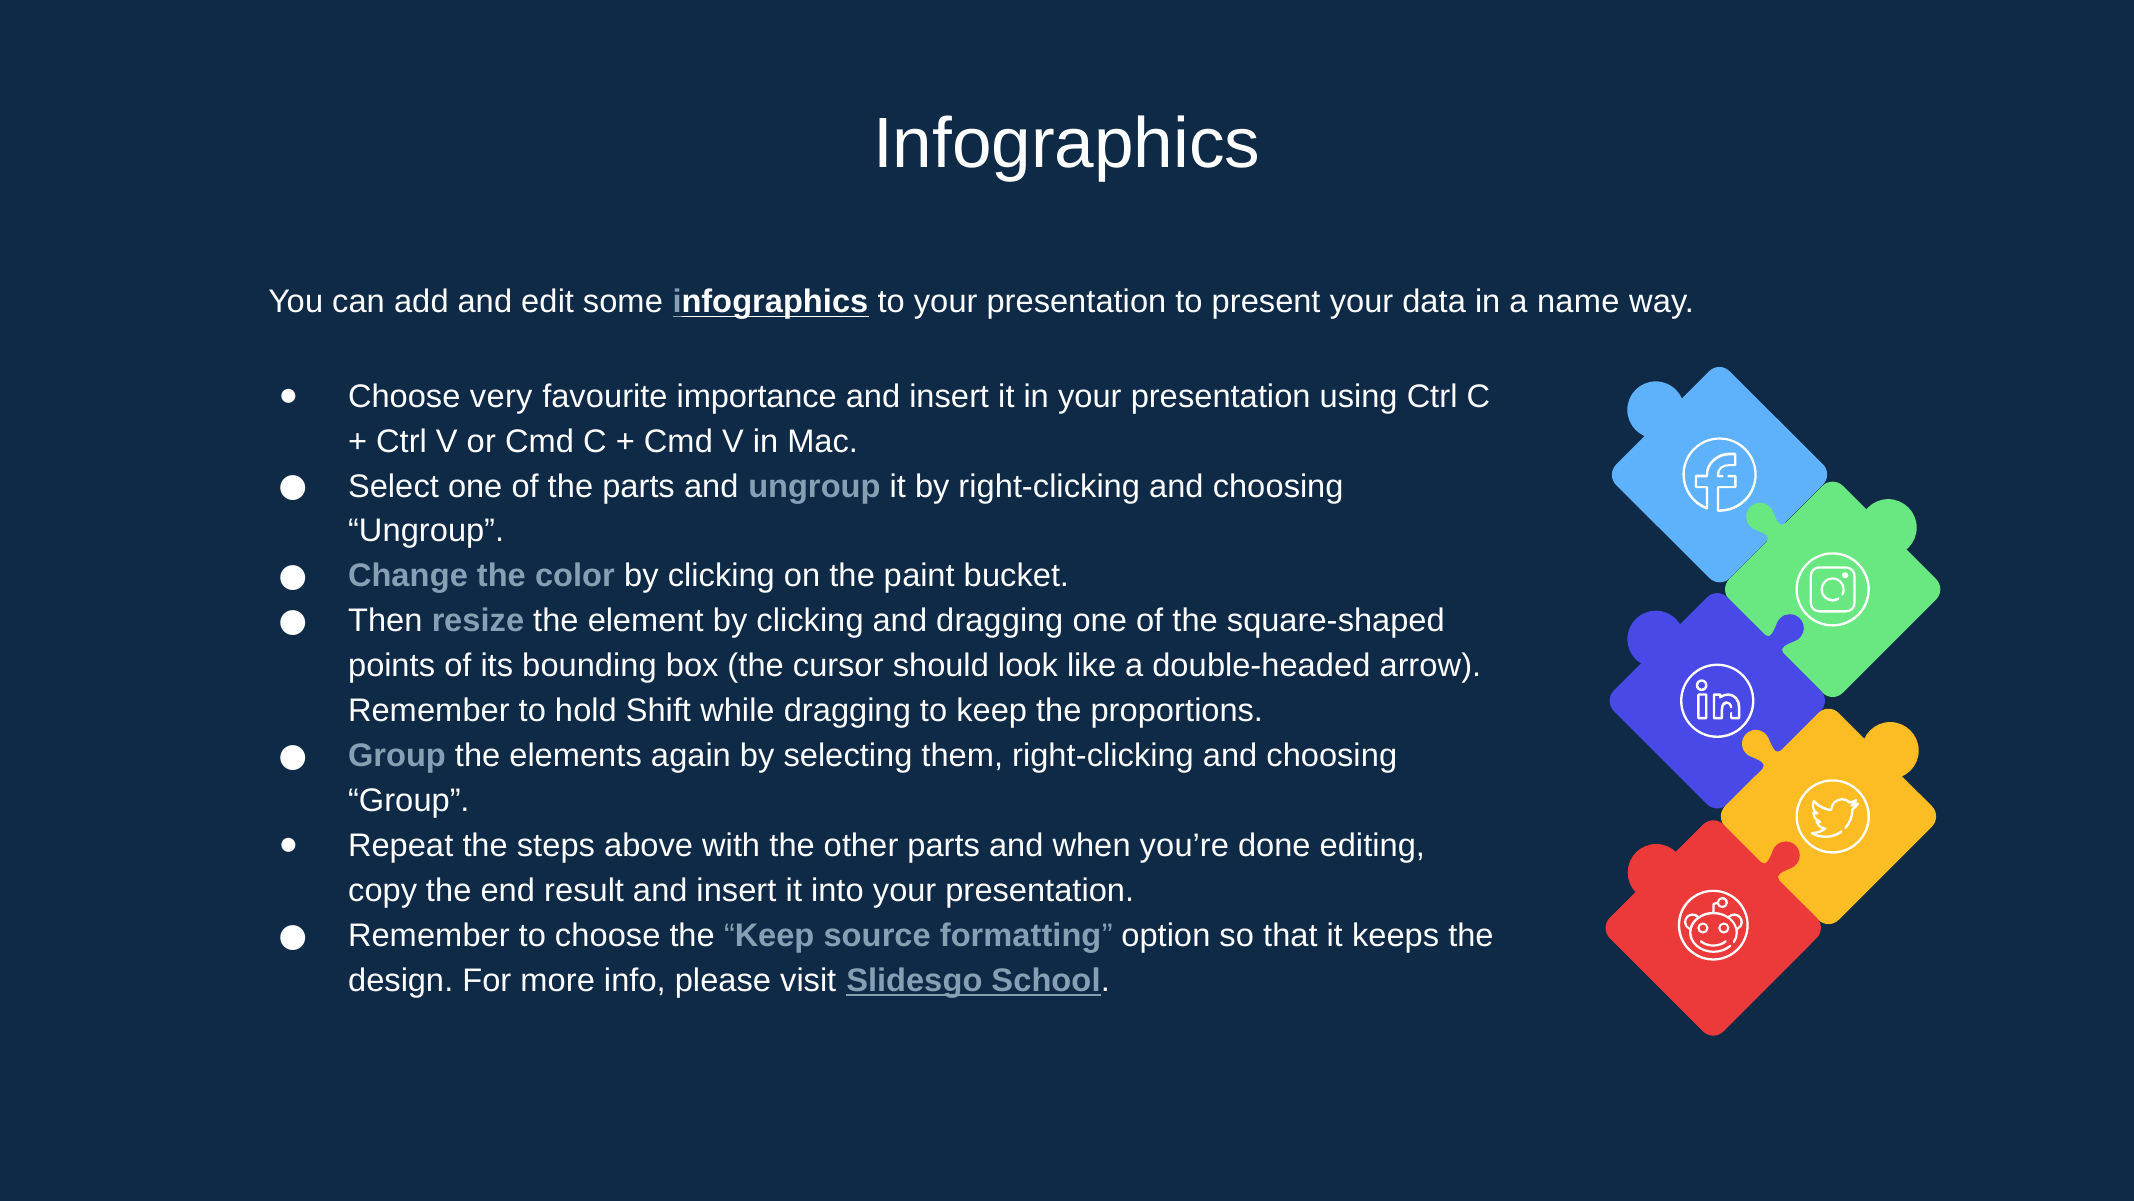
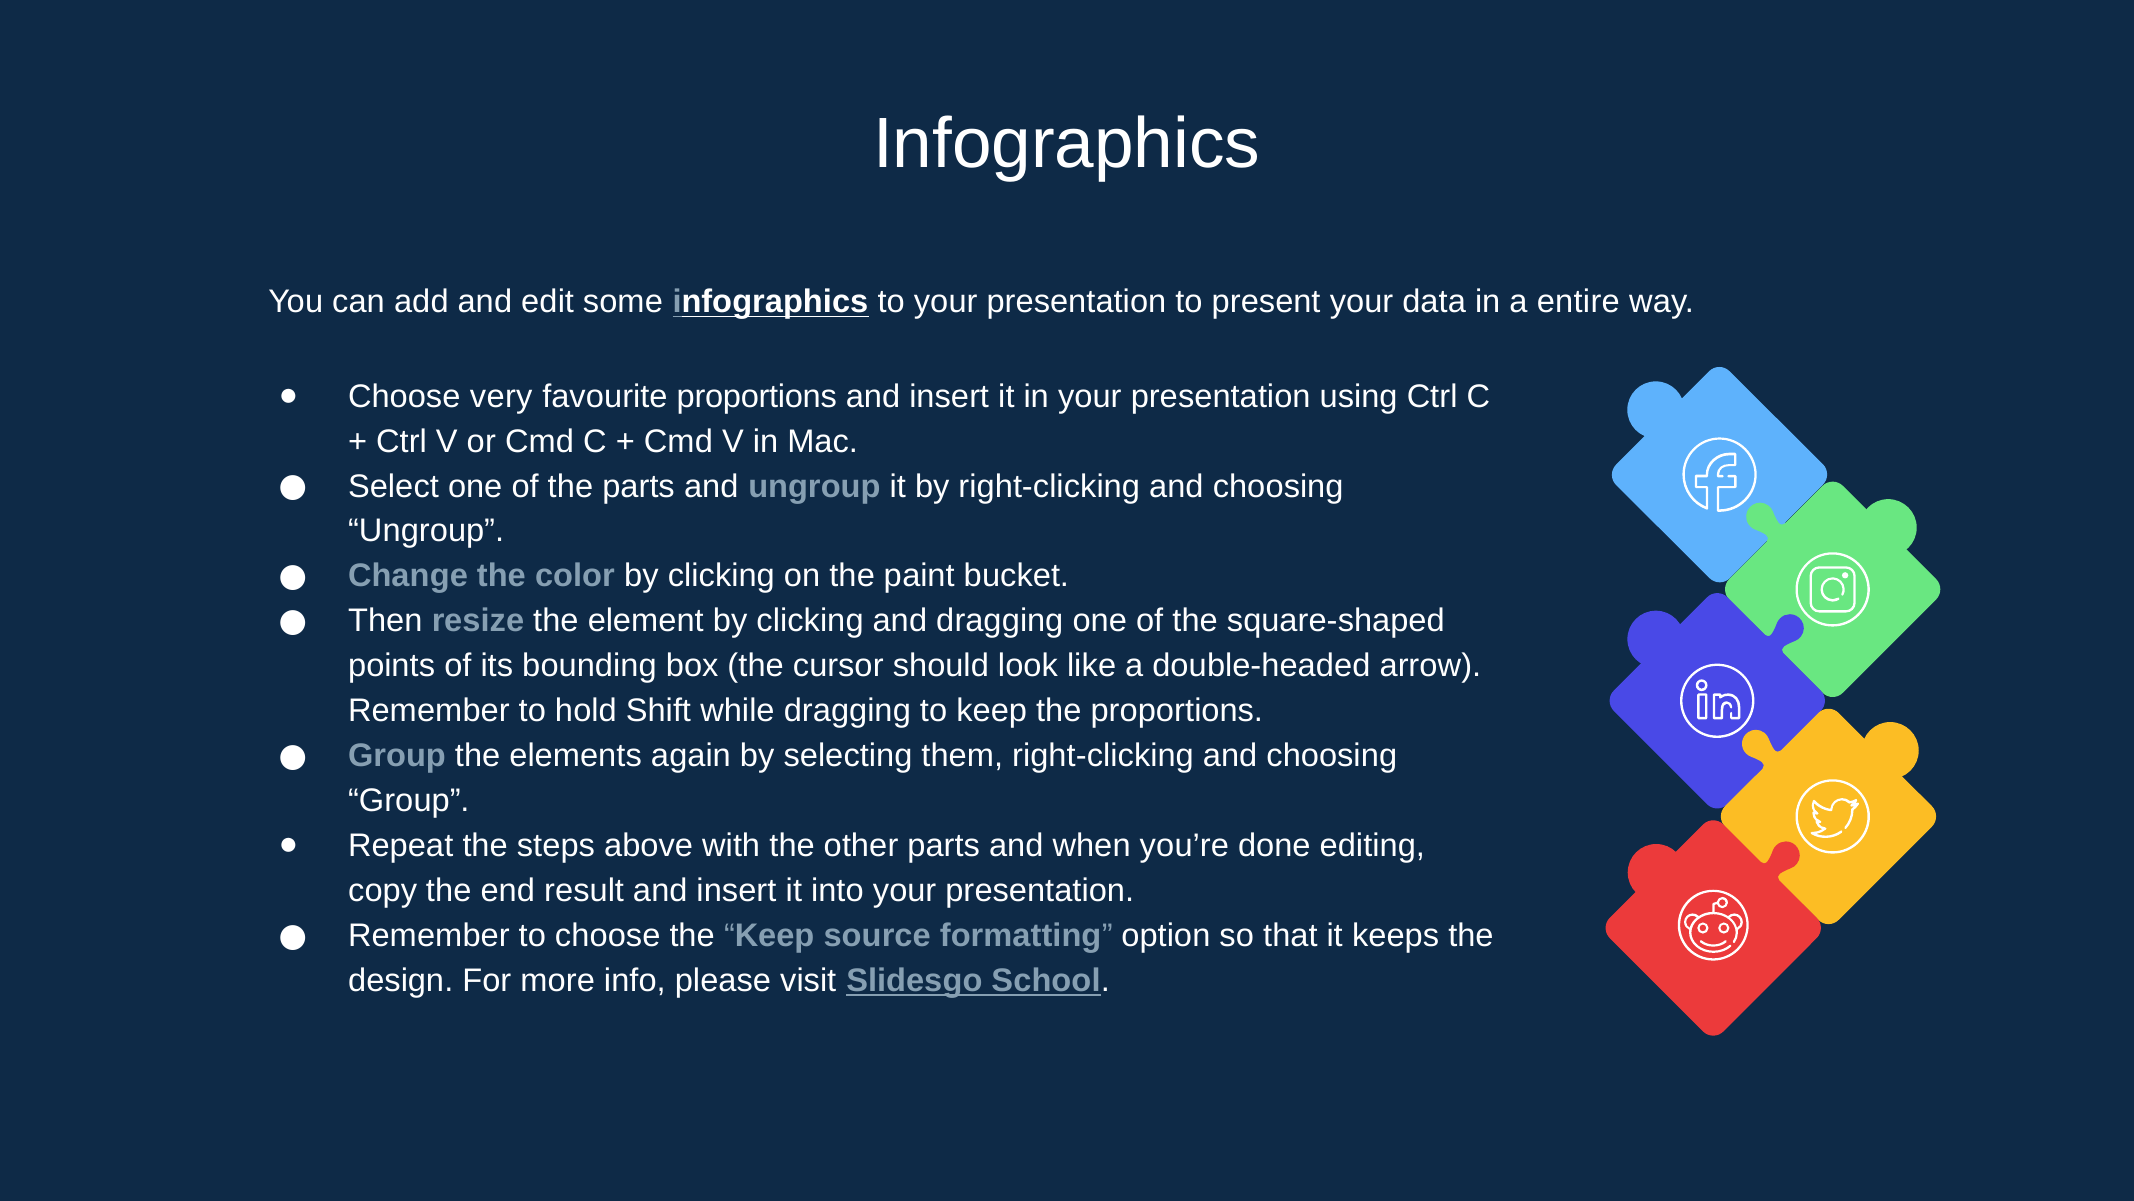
name: name -> entire (1578, 302)
favourite importance: importance -> proportions (757, 396)
